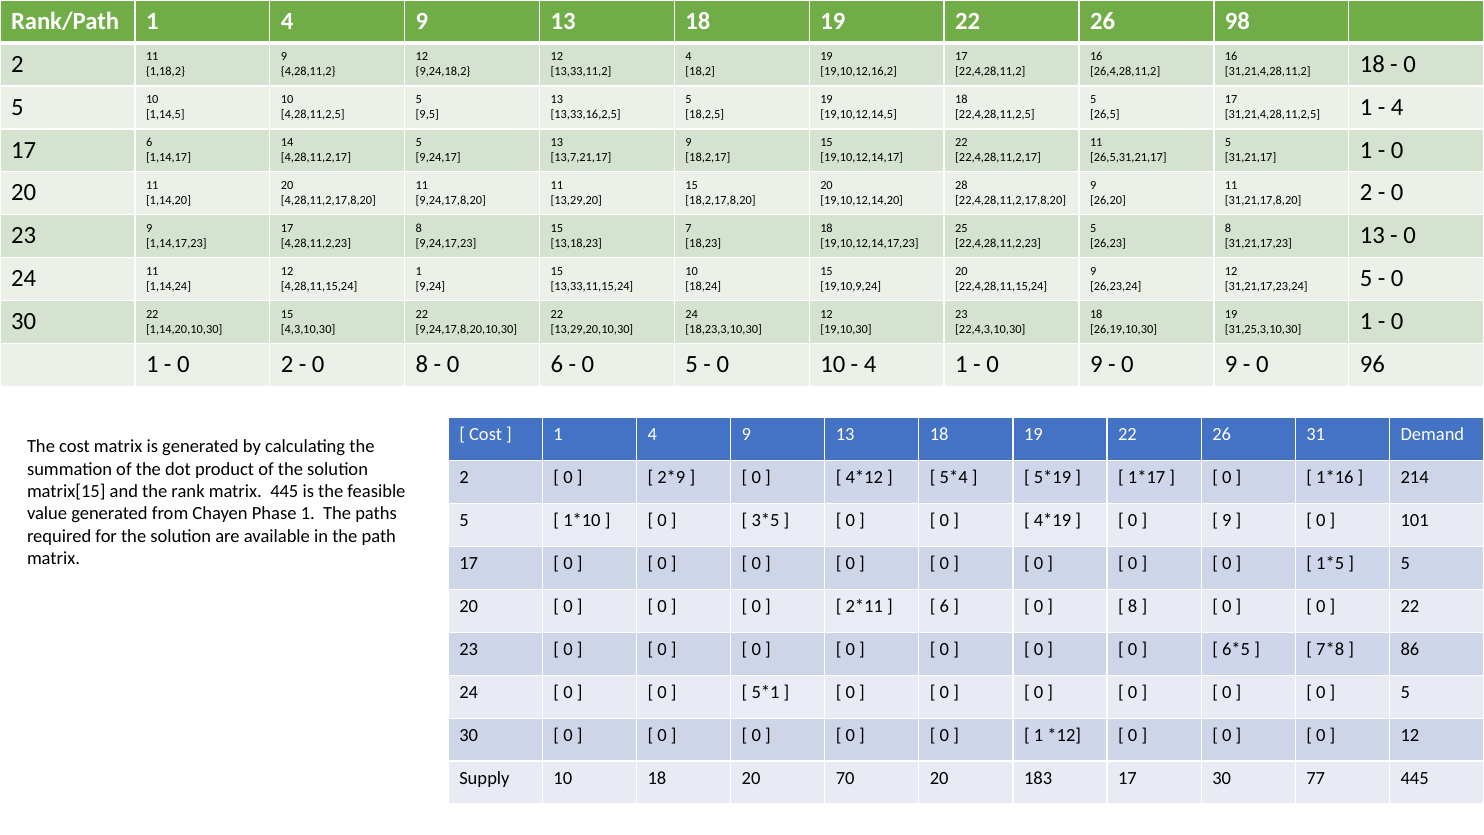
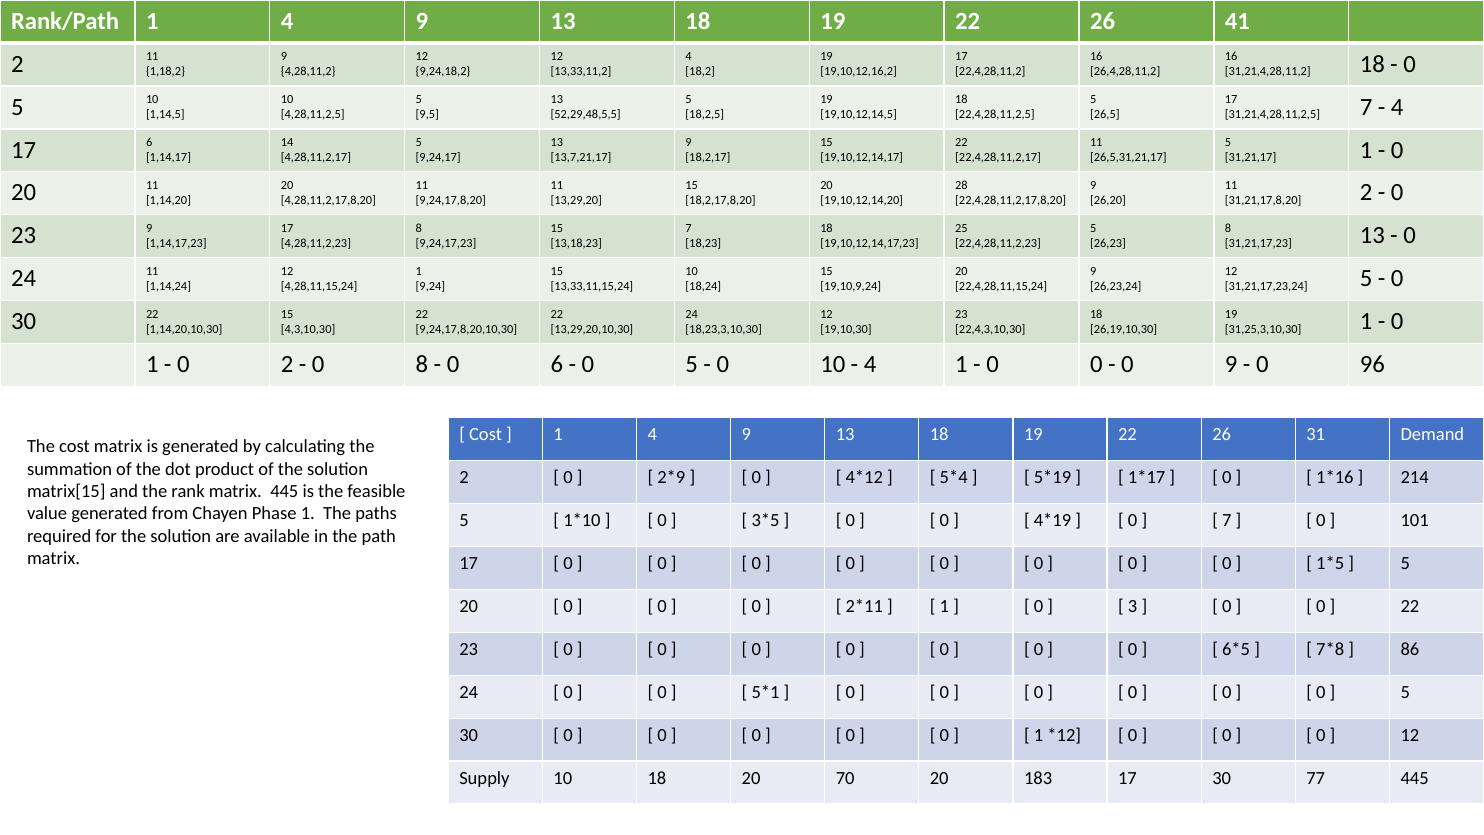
98: 98 -> 41 (1237, 21)
13,33,16,2,5: 13,33,16,2,5 -> 52,29,48,5,5 (586, 114)
31,21,4,28,11,2,5 1: 1 -> 7 (1366, 107)
9: 9 -> 0 (1096, 365)
9: 9 -> 7 (1227, 520)
6: 6 -> 1 (944, 606)
8: 8 -> 3 (1133, 606)
